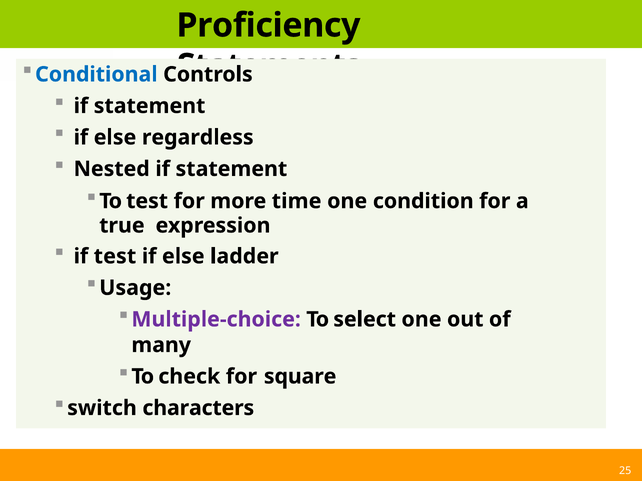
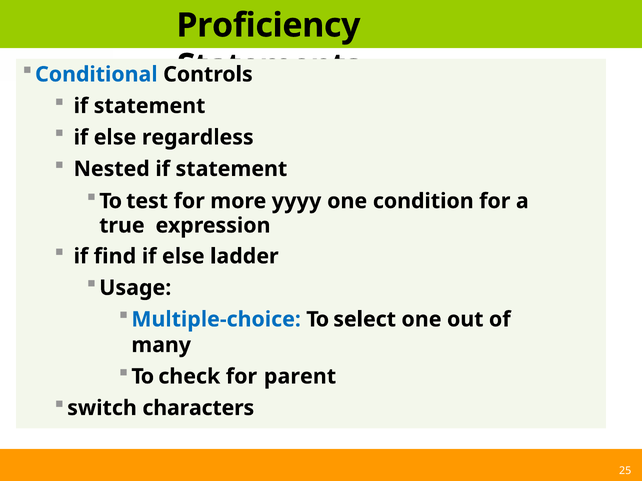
time: time -> yyyy (297, 201)
if test: test -> find (115, 257)
Multiple-choice colour: purple -> blue (216, 320)
square: square -> parent (300, 377)
